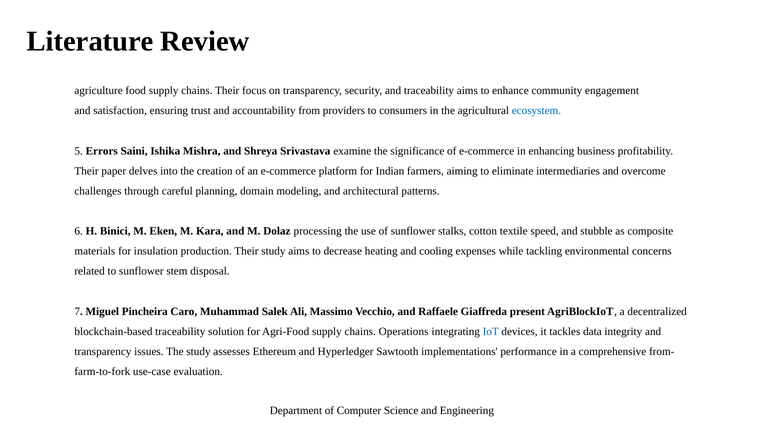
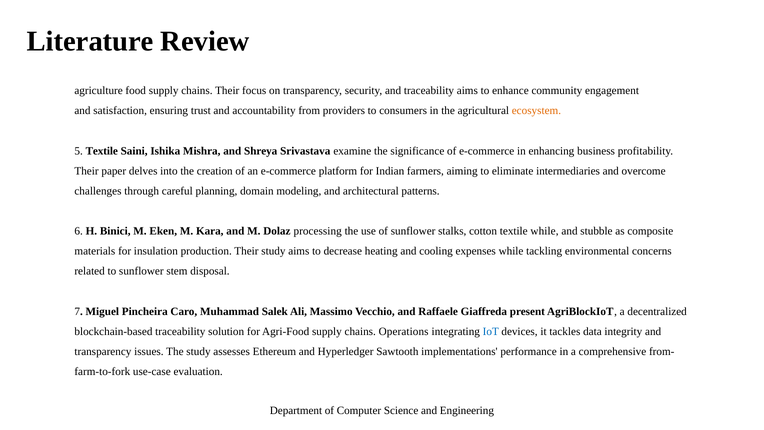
ecosystem colour: blue -> orange (536, 111)
5 Errors: Errors -> Textile (102, 151)
textile speed: speed -> while (545, 231)
